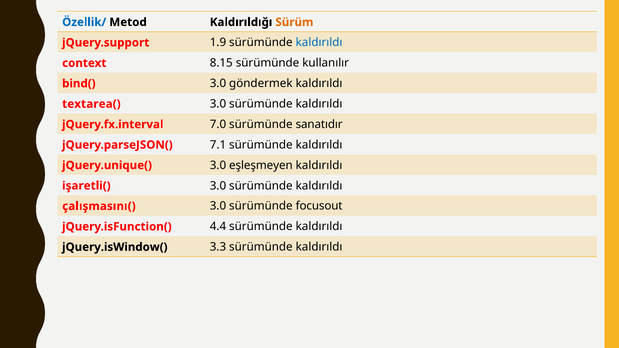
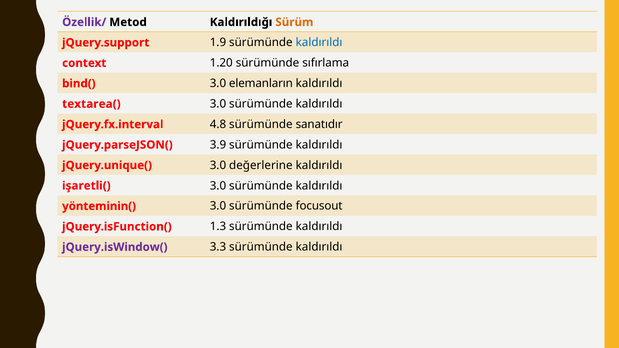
Özellik/ colour: blue -> purple (84, 22)
8.15: 8.15 -> 1.20 (221, 63)
kullanılır: kullanılır -> sıfırlama (326, 63)
göndermek: göndermek -> elemanların (261, 84)
7.0: 7.0 -> 4.8 (218, 124)
7.1: 7.1 -> 3.9 (218, 145)
eşleşmeyen: eşleşmeyen -> değerlerine (261, 165)
çalışmasını(: çalışmasını( -> yönteminin( (99, 206)
4.4: 4.4 -> 1.3 (218, 227)
jQuery.isWindow( colour: black -> purple (115, 247)
